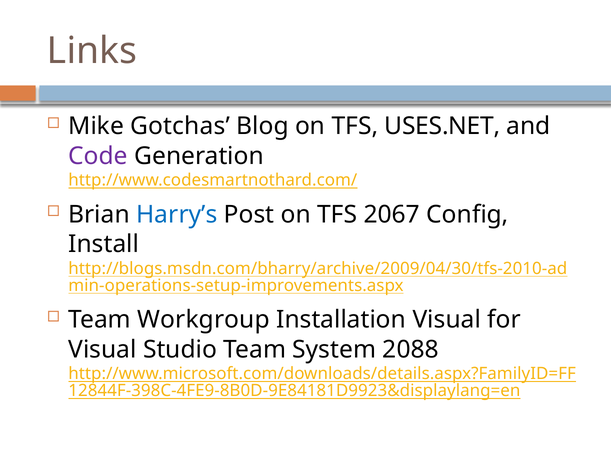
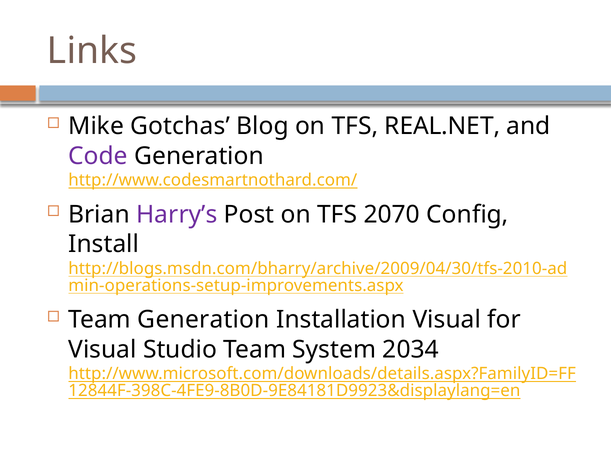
USES.NET: USES.NET -> REAL.NET (442, 126)
Harry’s colour: blue -> purple (177, 215)
2067: 2067 -> 2070 (392, 215)
Team Workgroup: Workgroup -> Generation (203, 320)
2088: 2088 -> 2034 (411, 350)
